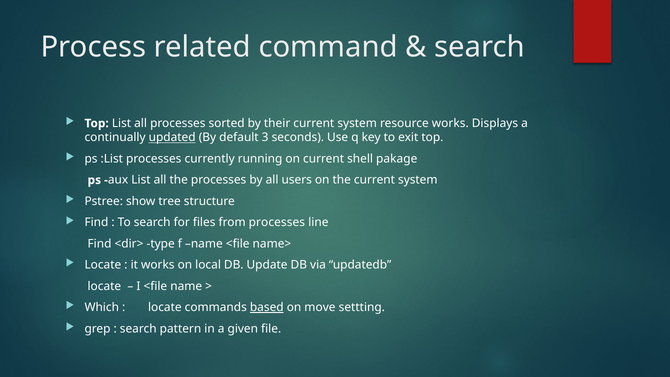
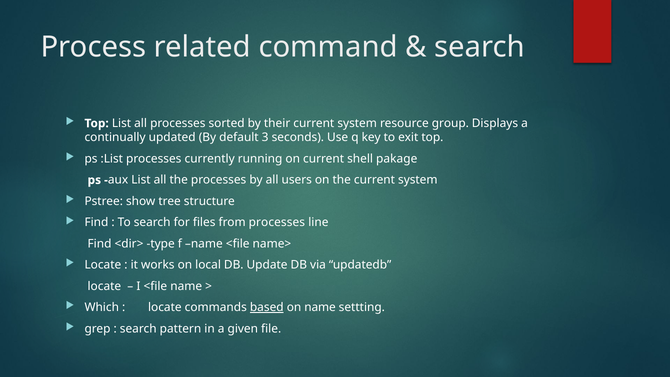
resource works: works -> group (450, 123)
updated underline: present -> none (172, 138)
on move: move -> name (320, 307)
